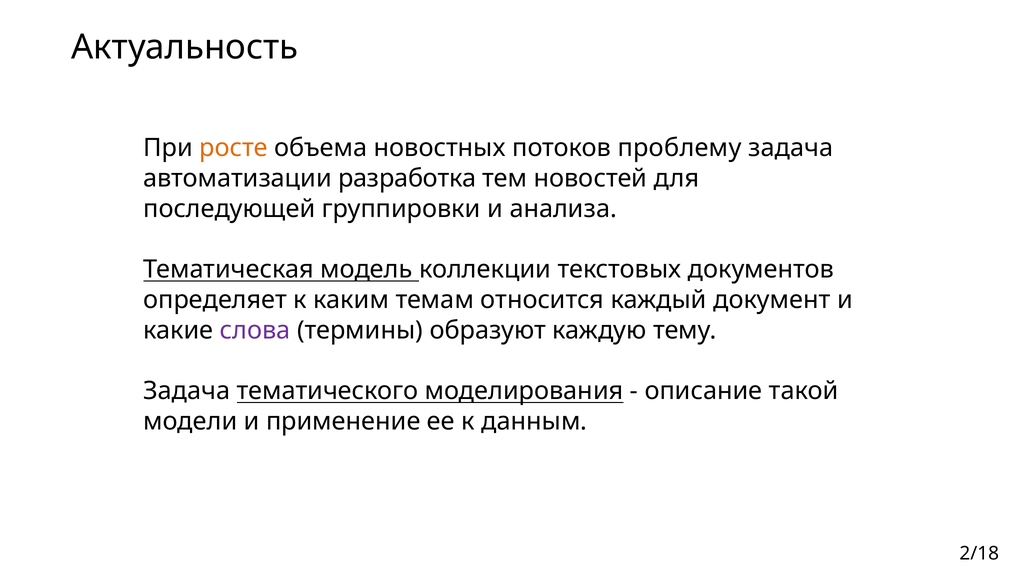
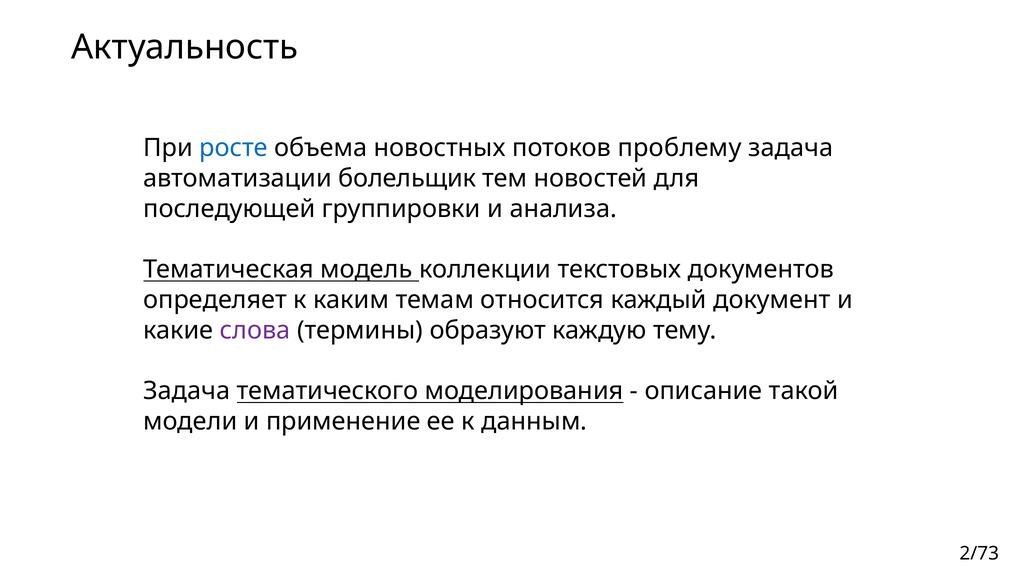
росте colour: orange -> blue (234, 148)
разработка: разработка -> болельщик (407, 179)
2/18: 2/18 -> 2/73 (979, 554)
